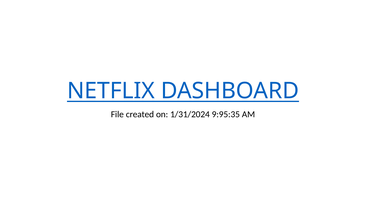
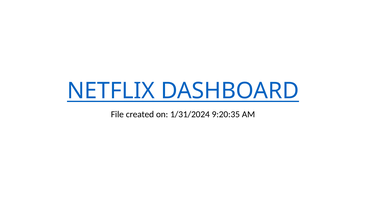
9:95:35: 9:95:35 -> 9:20:35 (226, 114)
